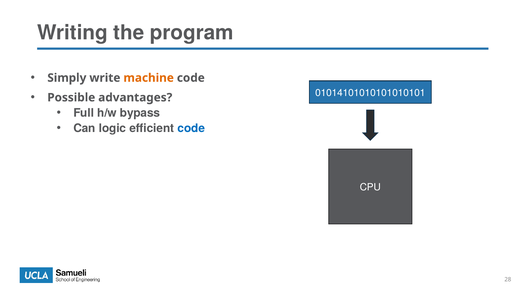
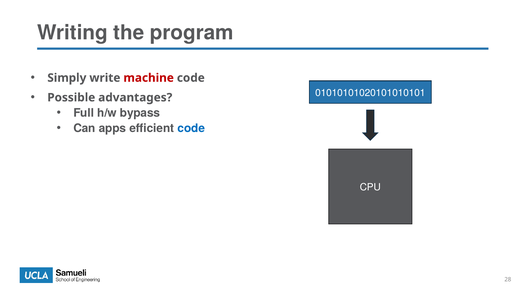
machine colour: orange -> red (149, 78)
01014101010101010101: 01014101010101010101 -> 01010101020101010101 (370, 93)
logic: logic -> apps (112, 129)
